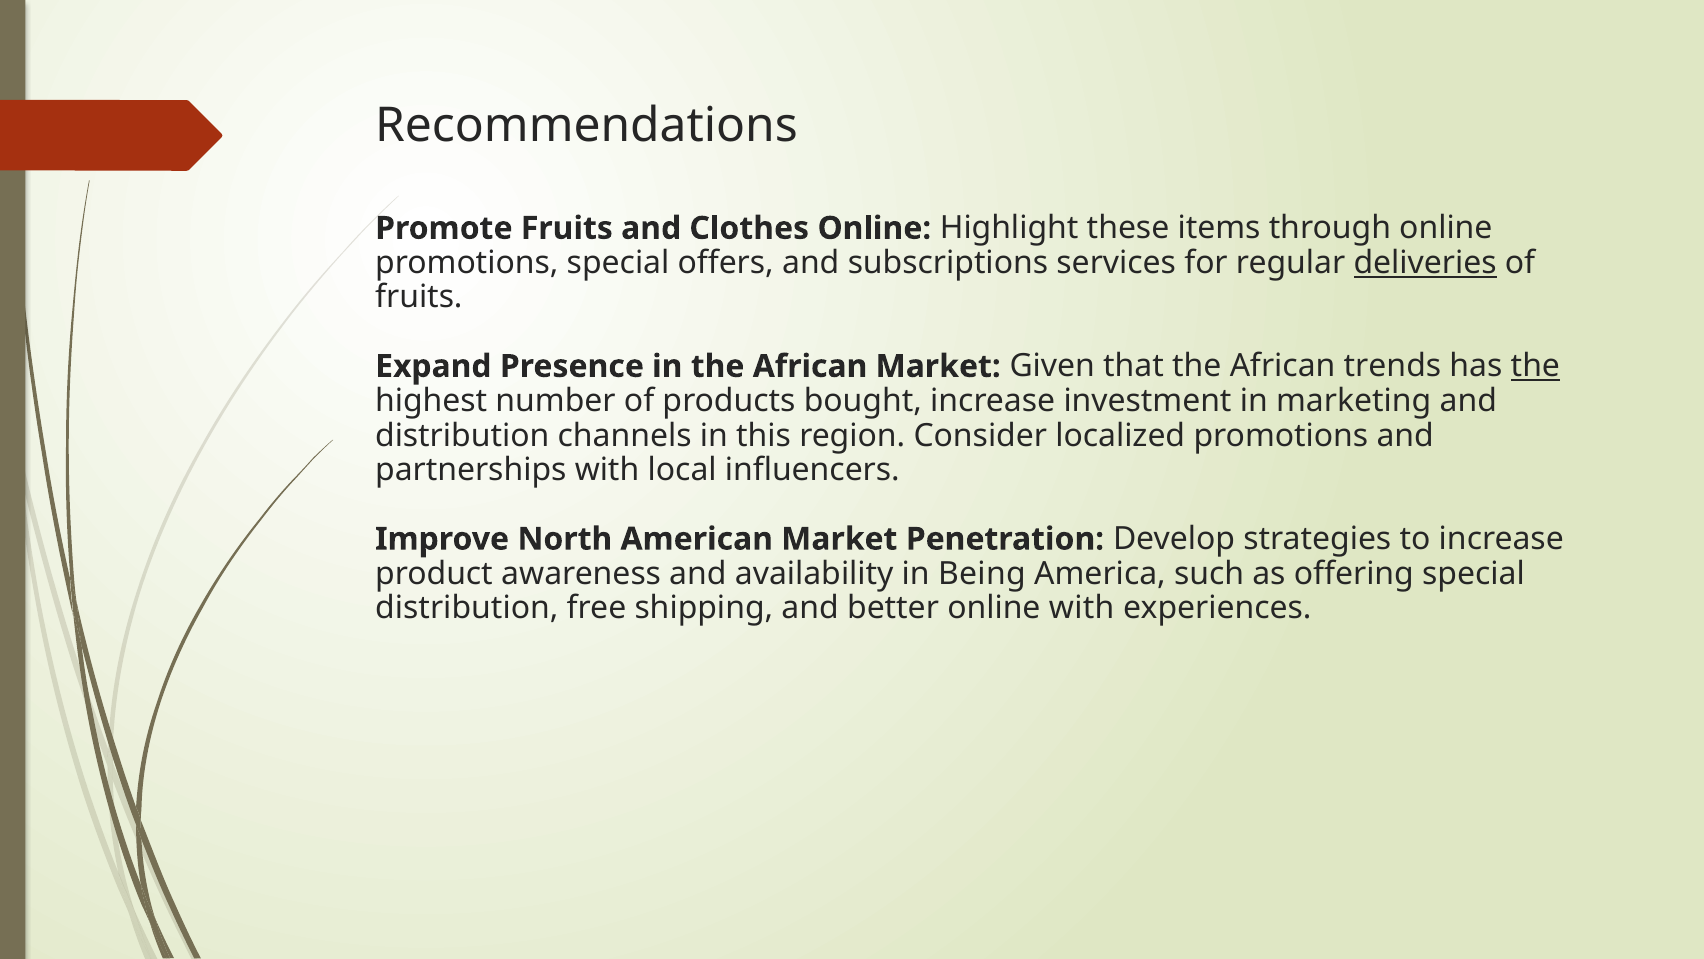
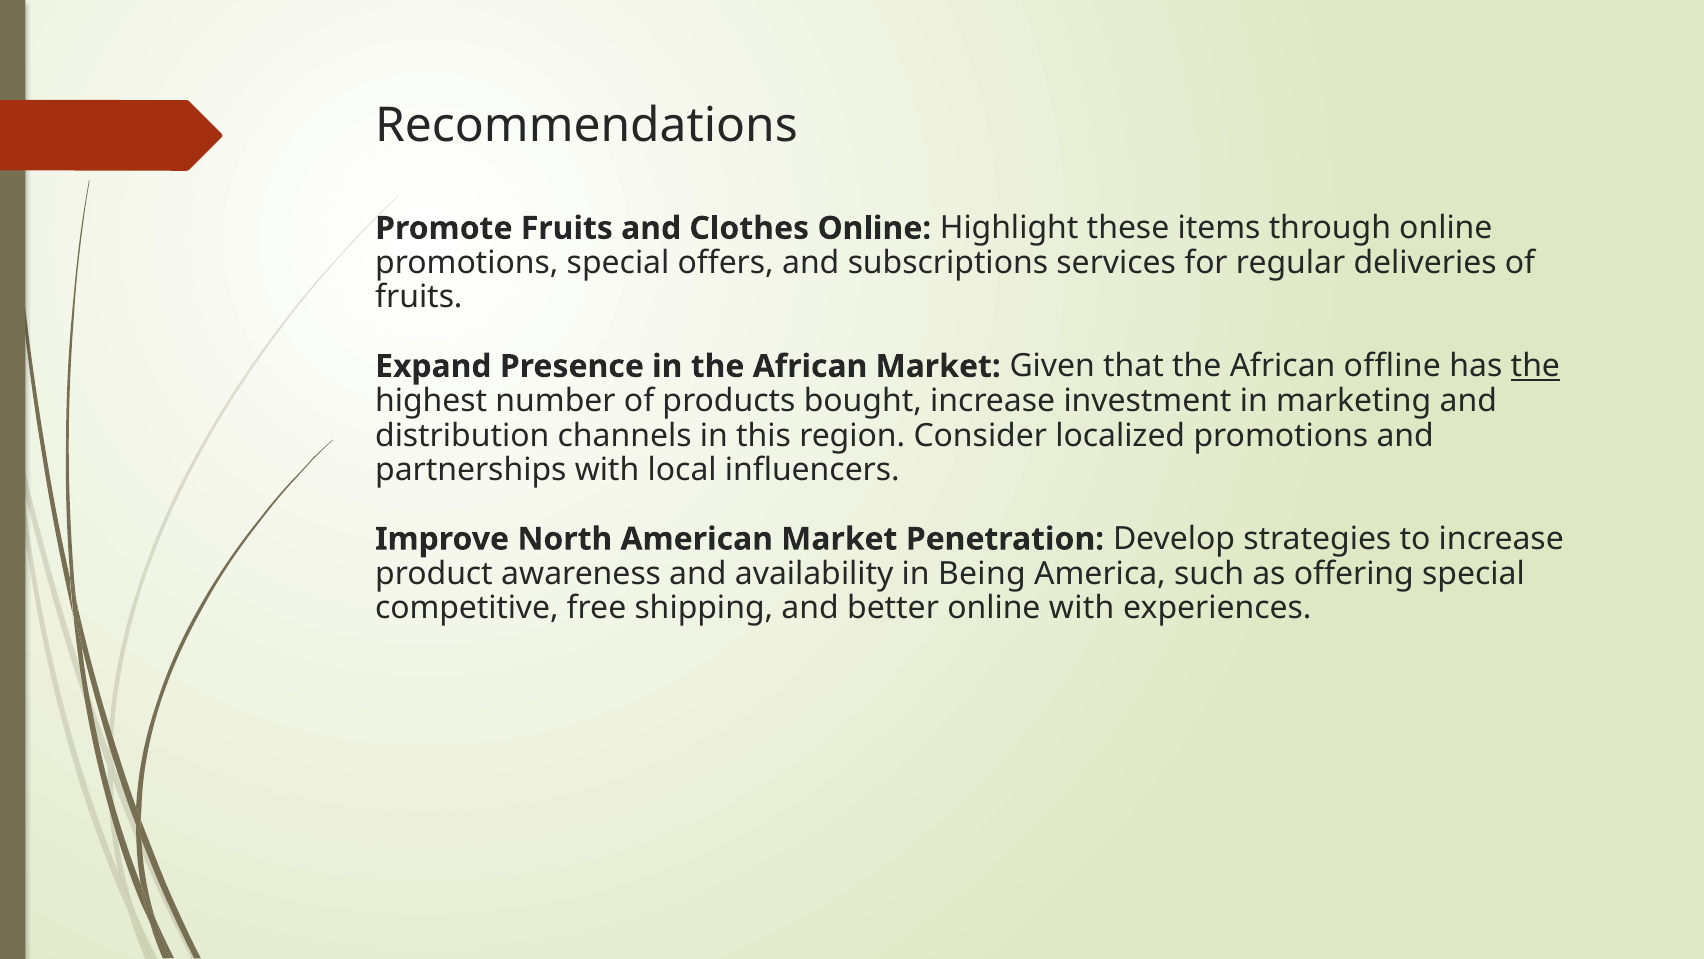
deliveries underline: present -> none (1425, 263)
trends: trends -> offline (1392, 366)
distribution: distribution -> competitive (467, 608)
